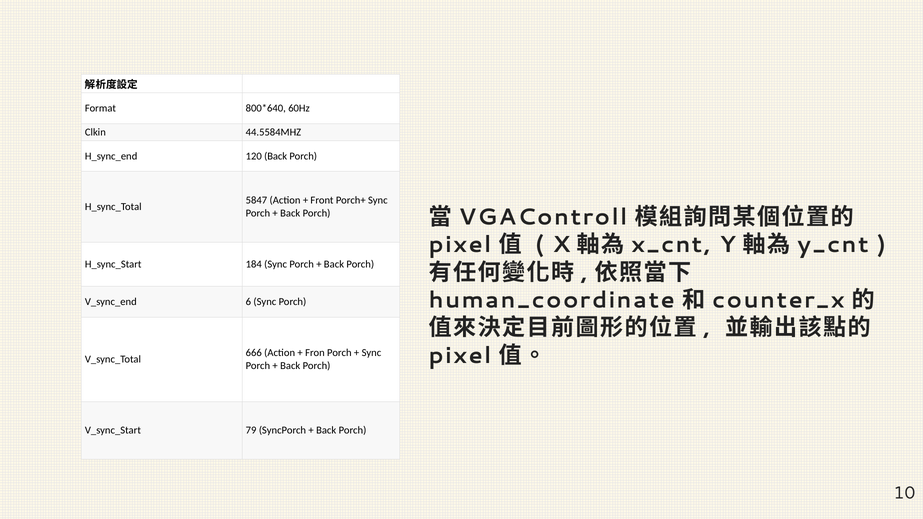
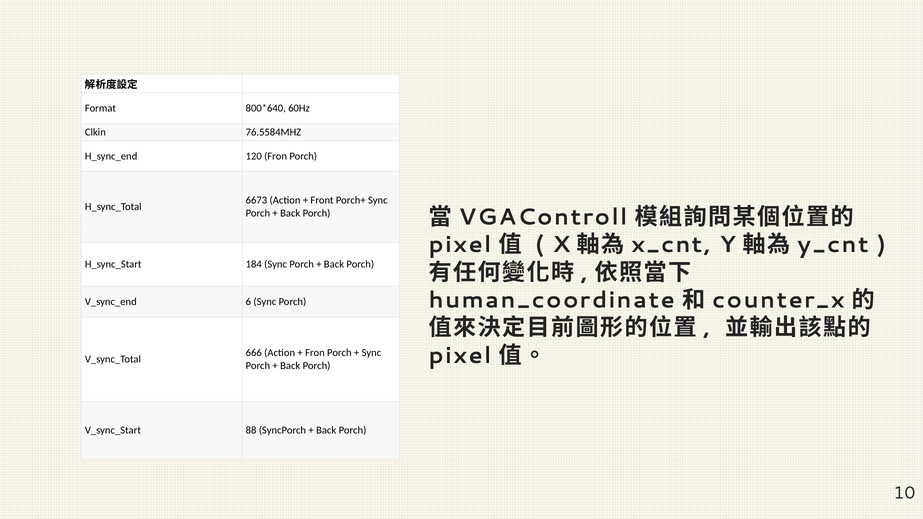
44.5584MHZ: 44.5584MHZ -> 76.5584MHZ (273, 132)
120 Back: Back -> Fron (276, 156)
5847: 5847 -> 6673 (256, 200)
79: 79 -> 88 (251, 431)
